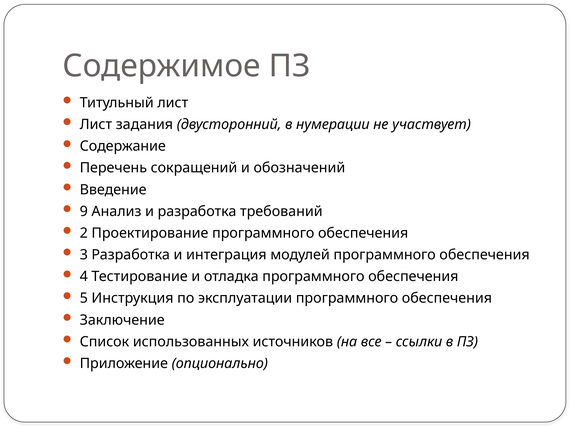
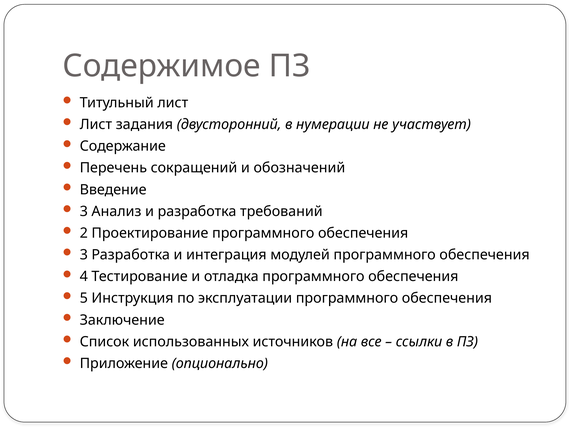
9: 9 -> 3 (84, 211)
